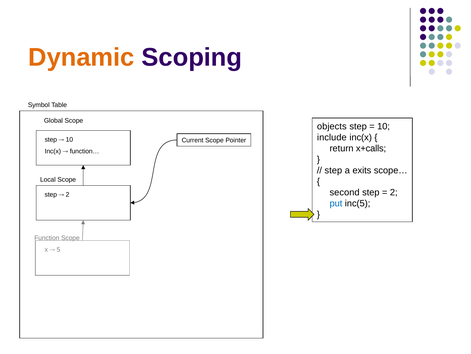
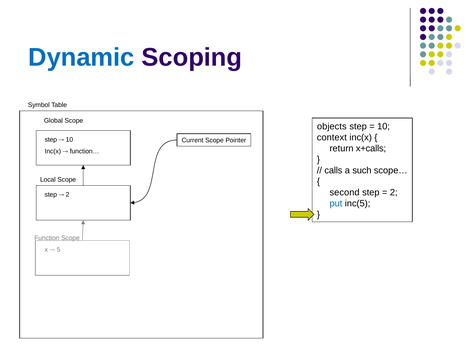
Dynamic colour: orange -> blue (81, 57)
include: include -> context (332, 137)
step: step -> calls (333, 170)
exits: exits -> such (362, 170)
